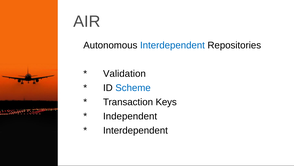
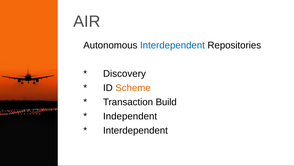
Validation: Validation -> Discovery (124, 73)
Scheme colour: blue -> orange (133, 88)
Keys: Keys -> Build (166, 102)
